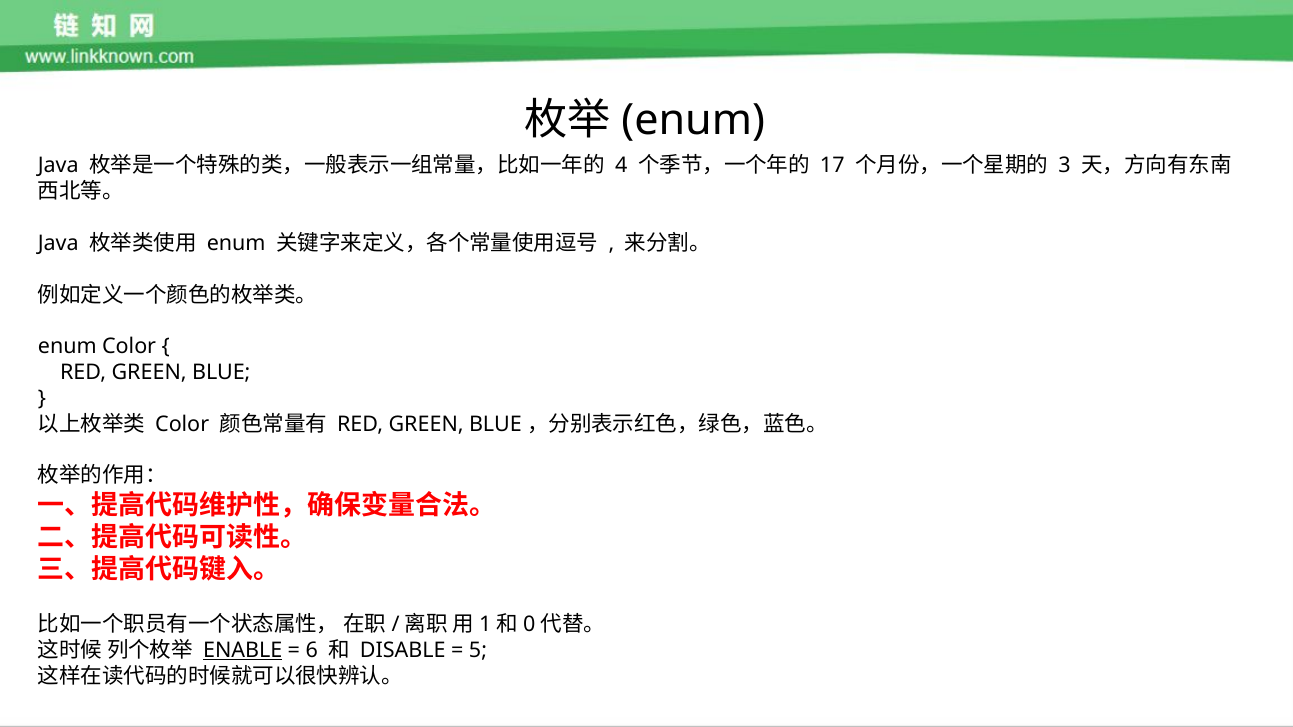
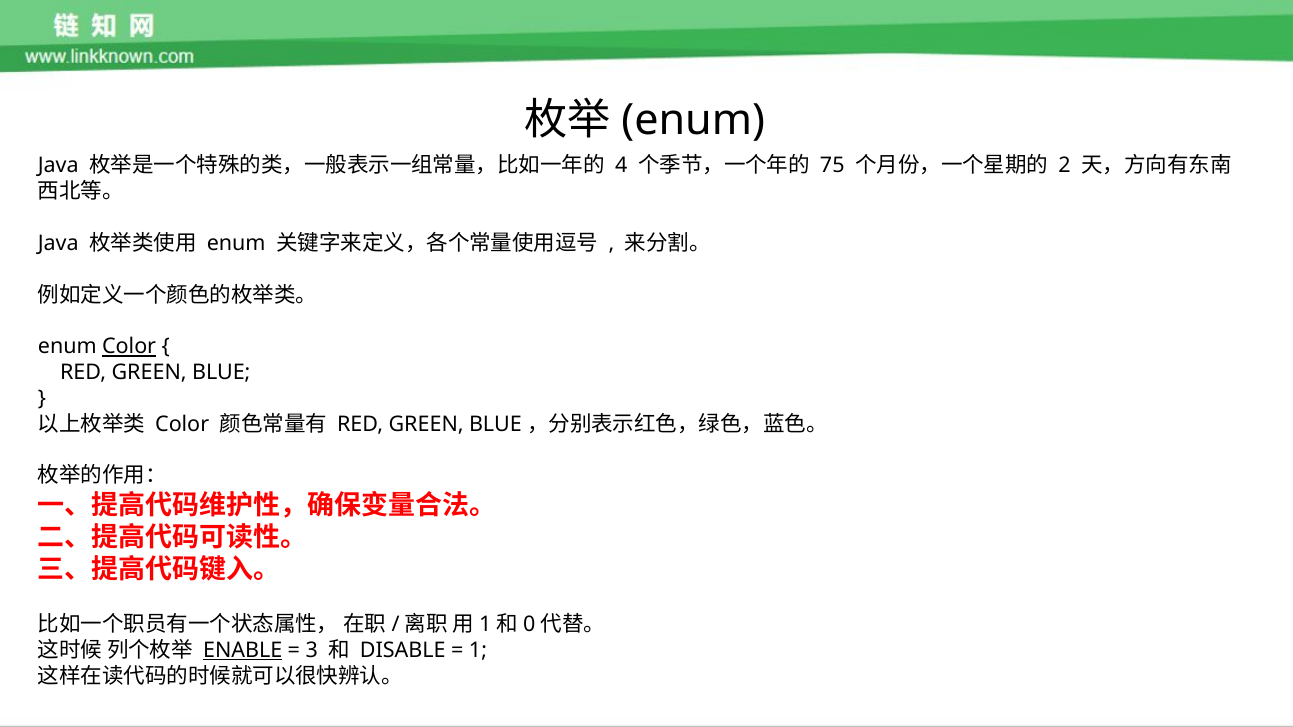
17: 17 -> 75 (832, 166)
3: 3 -> 2 (1065, 166)
Color underline: none -> present (129, 347)
6: 6 -> 3 (312, 651)
5: 5 -> 1 (478, 651)
